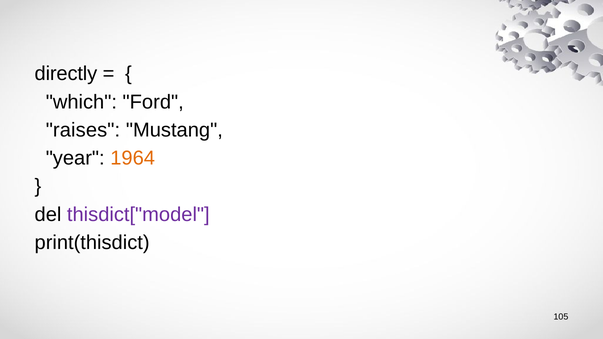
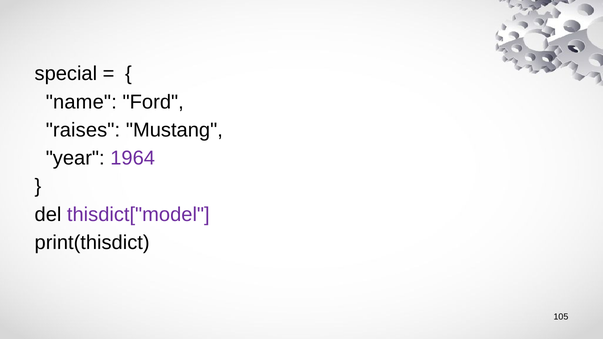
directly: directly -> special (66, 74)
which: which -> name (81, 102)
1964 colour: orange -> purple (133, 158)
